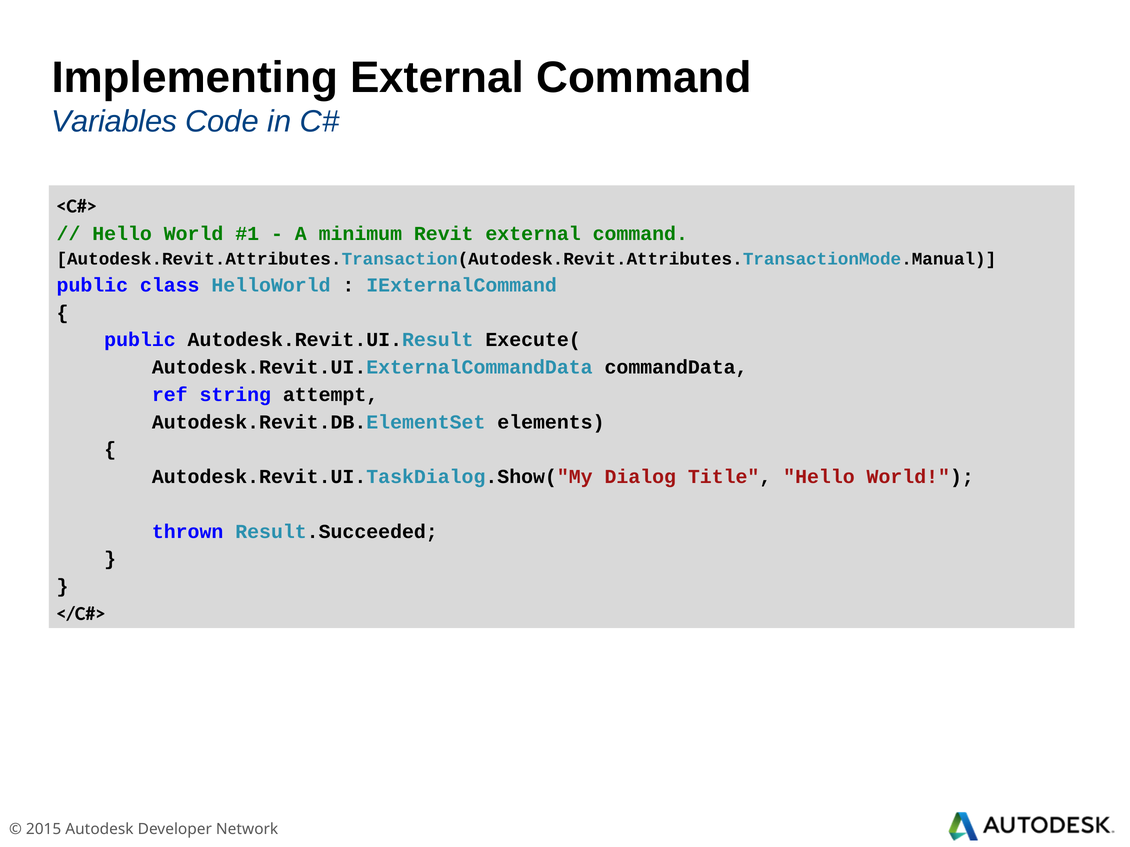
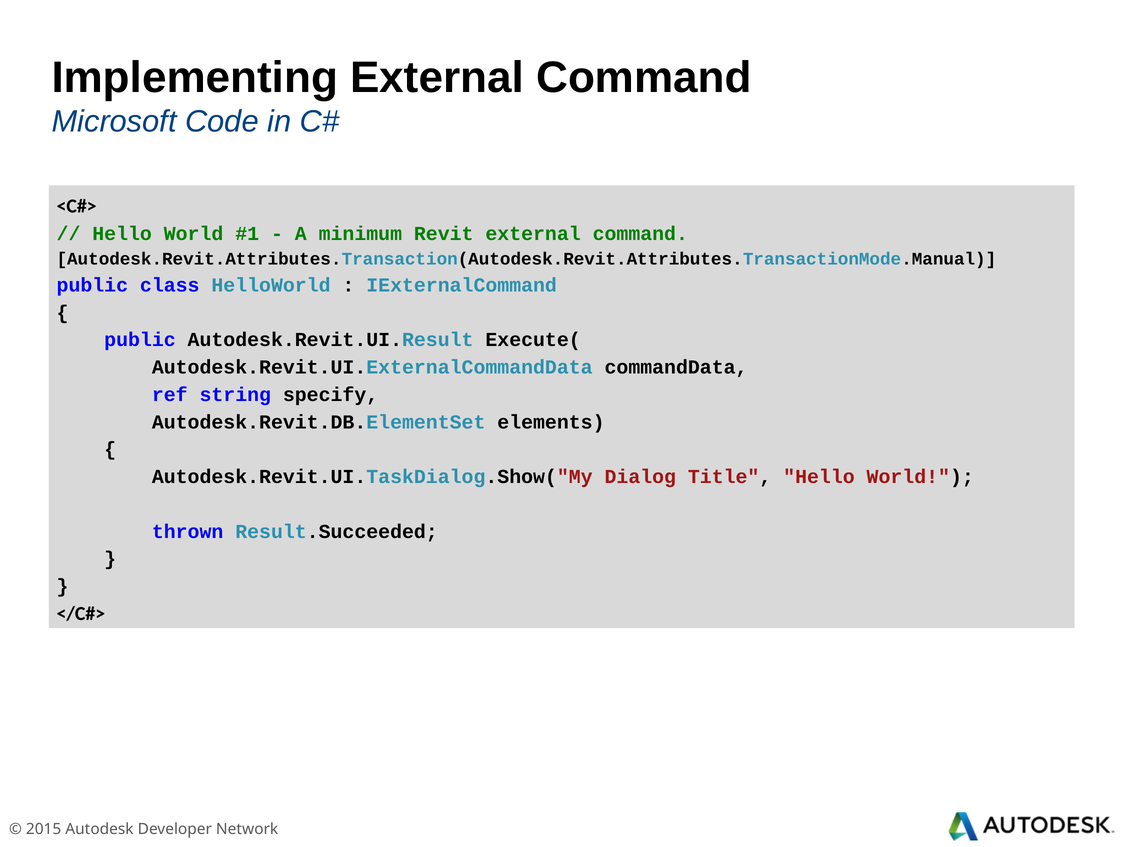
Variables: Variables -> Microsoft (114, 122)
attempt: attempt -> specify (331, 395)
